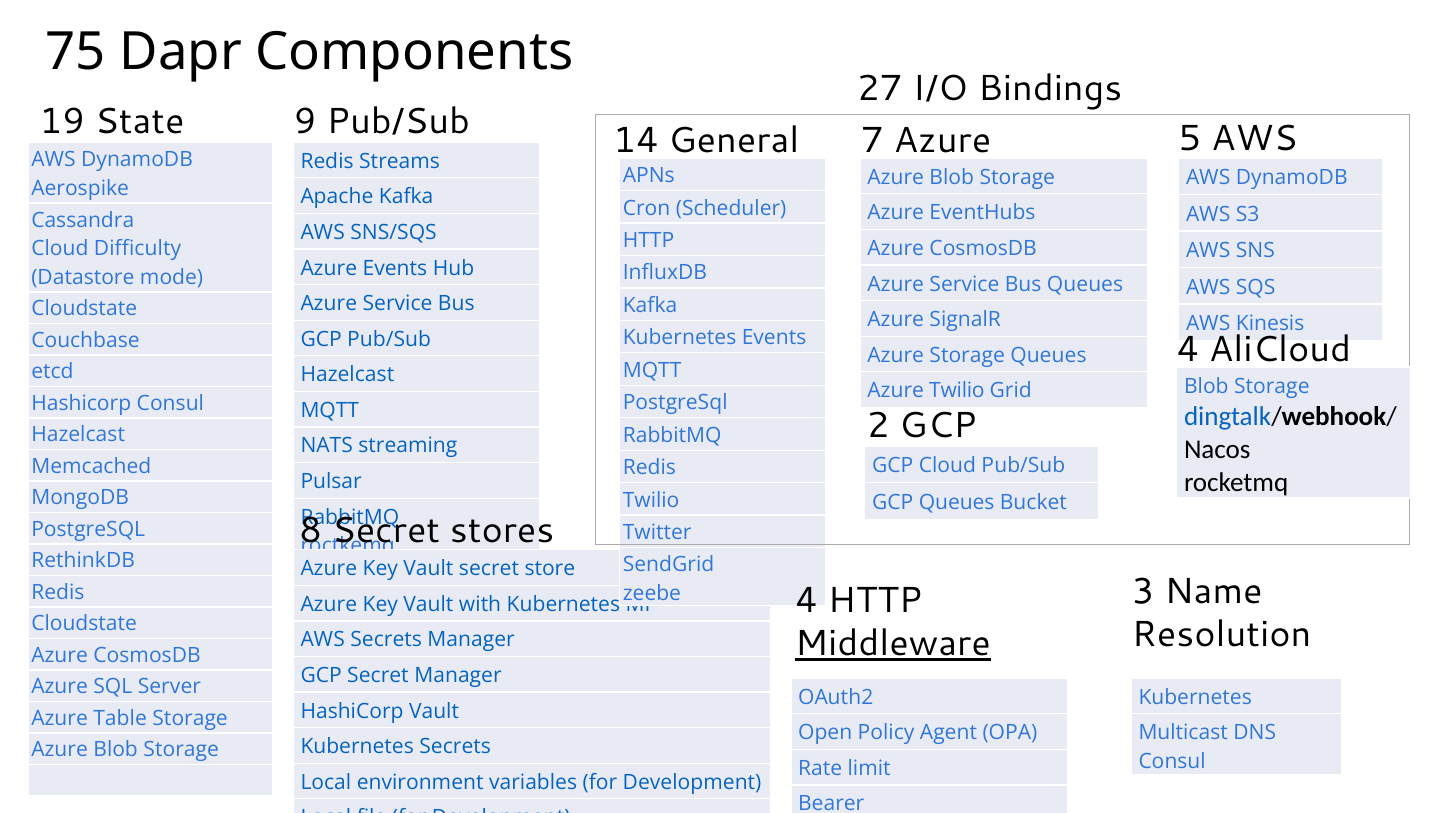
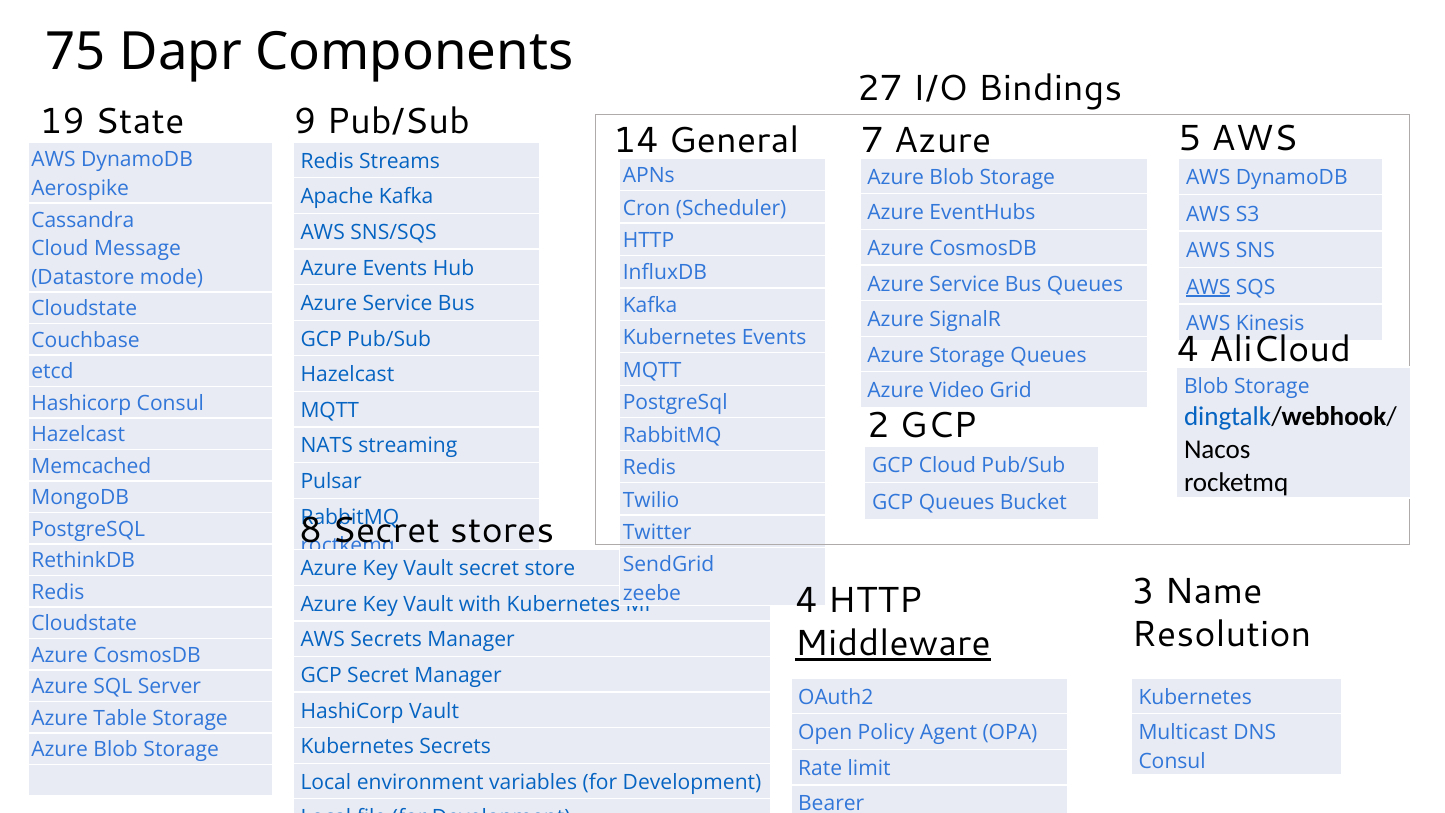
Difficulty: Difficulty -> Message (138, 249)
AWS underline: none -> present (1208, 287)
Azure Twilio: Twilio -> Video (957, 391)
